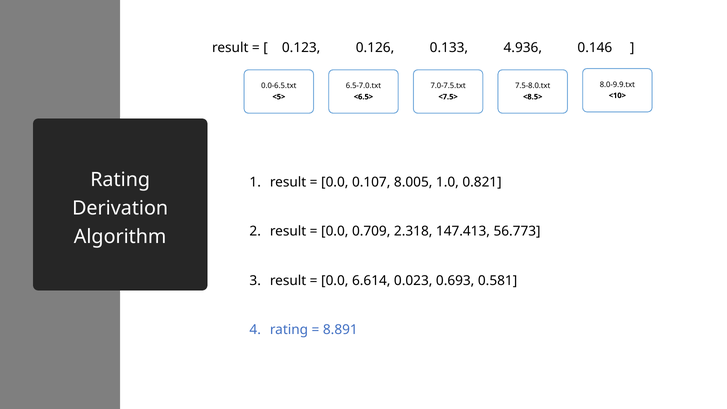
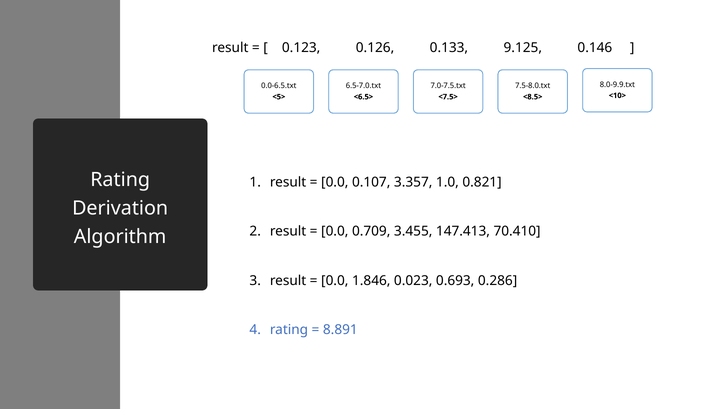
4.936: 4.936 -> 9.125 (523, 48)
8.005: 8.005 -> 3.357 (413, 182)
2.318: 2.318 -> 3.455 (413, 231)
56.773: 56.773 -> 70.410 (517, 231)
6.614: 6.614 -> 1.846 (371, 280)
0.581: 0.581 -> 0.286 (498, 280)
